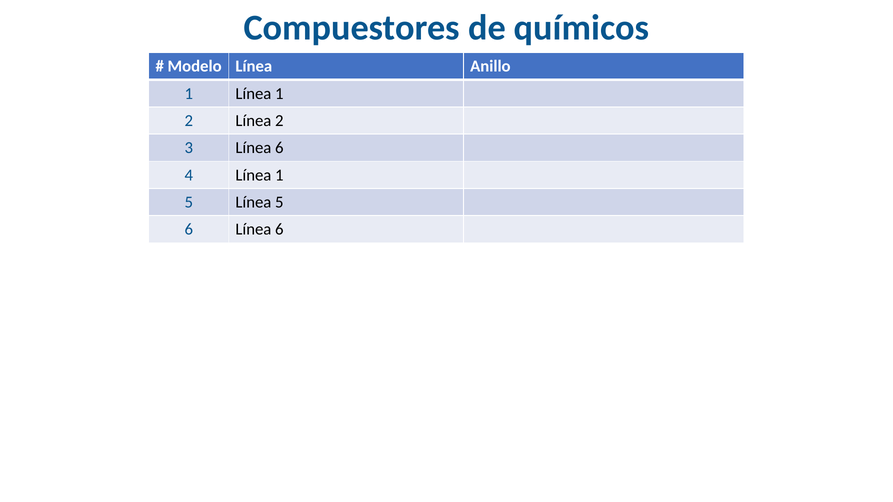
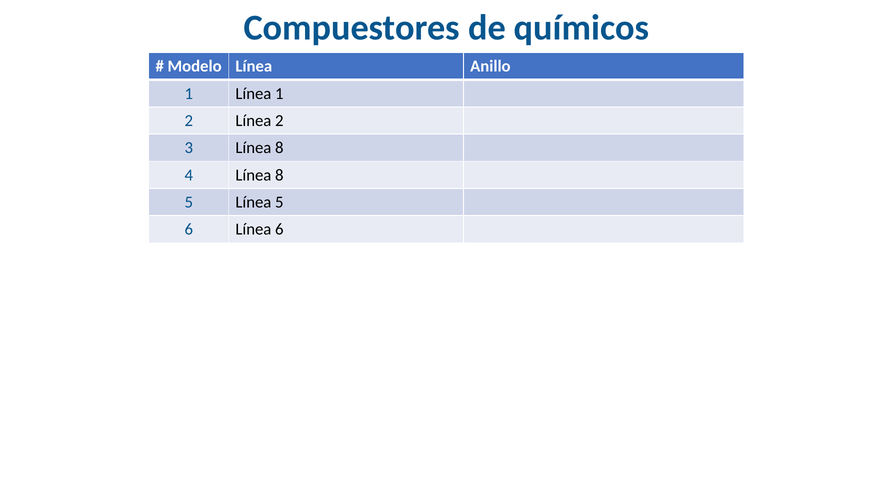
3 Línea 6: 6 -> 8 (279, 148)
4 Línea 1: 1 -> 8 (279, 175)
